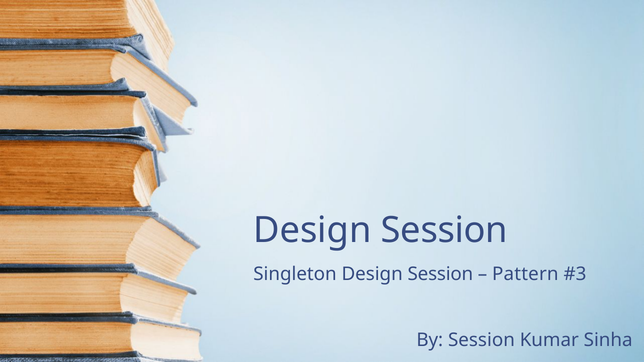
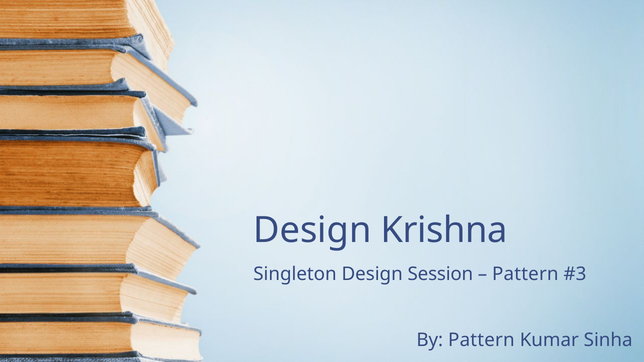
Session: Session -> Krishna (444, 230)
By Session: Session -> Pattern (481, 340)
